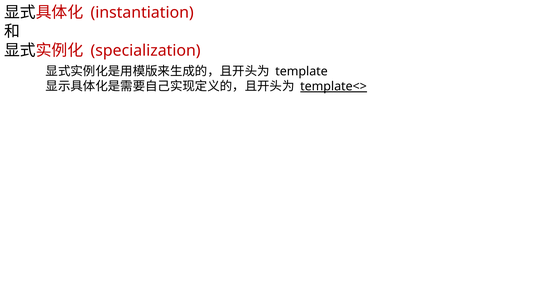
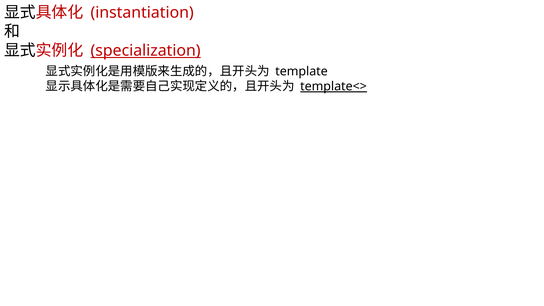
specialization underline: none -> present (146, 51)
